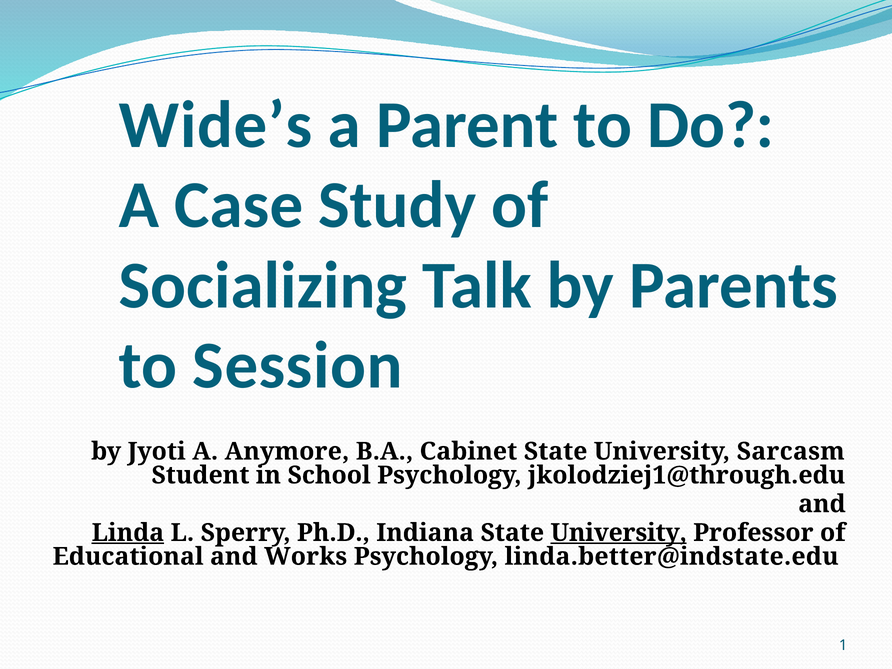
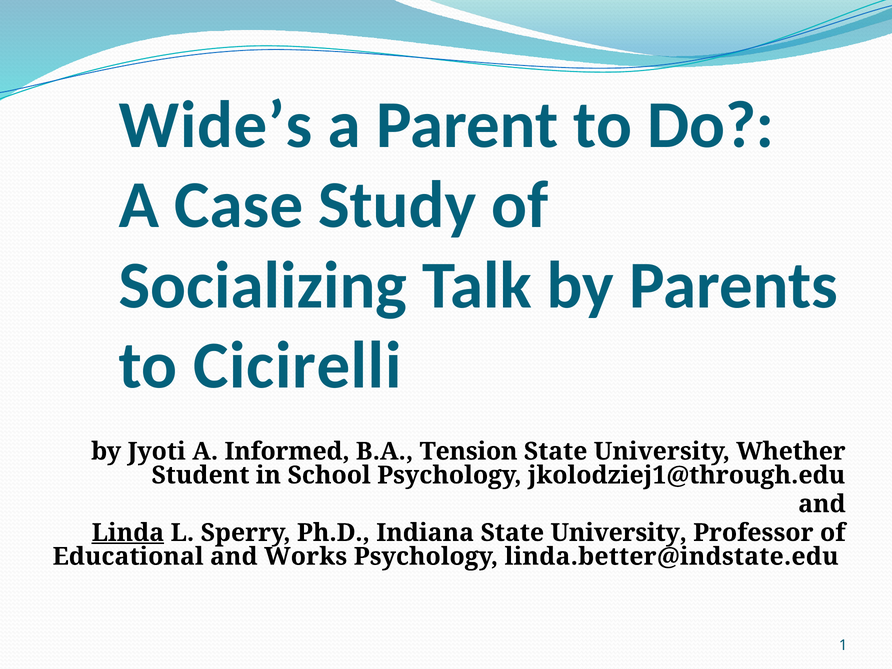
Session: Session -> Cicirelli (297, 366)
Anymore: Anymore -> Informed (287, 451)
Cabinet: Cabinet -> Tension (469, 451)
Sarcasm: Sarcasm -> Whether (791, 451)
University underline: present -> none (619, 533)
